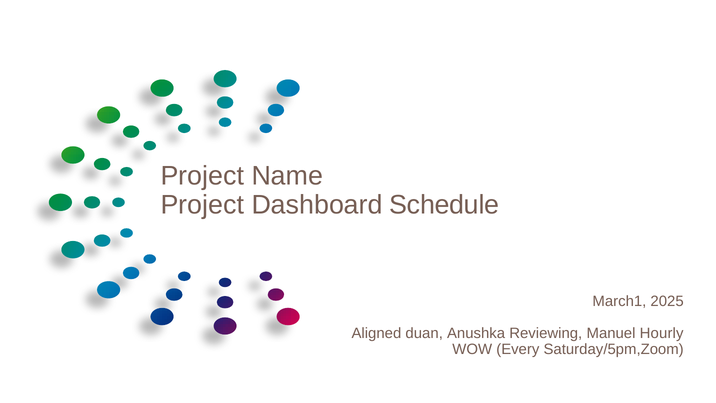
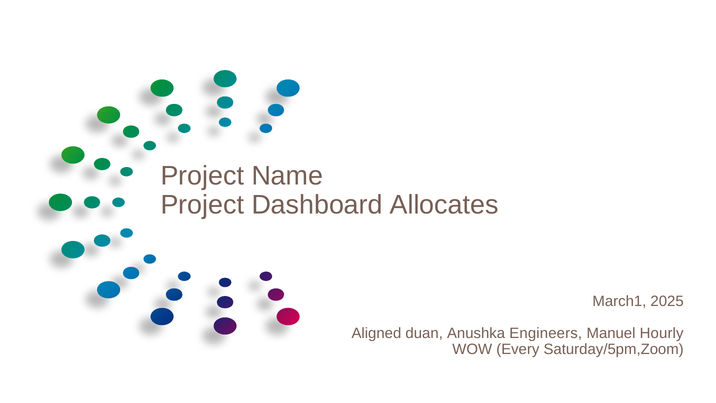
Schedule: Schedule -> Allocates (444, 205)
Reviewing: Reviewing -> Engineers (546, 333)
